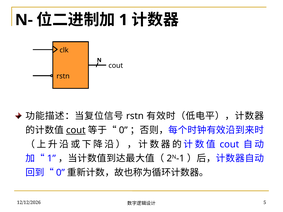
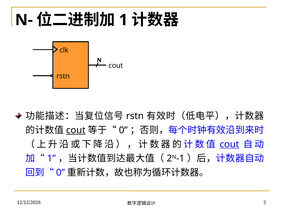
cout underline: none -> present (229, 145)
